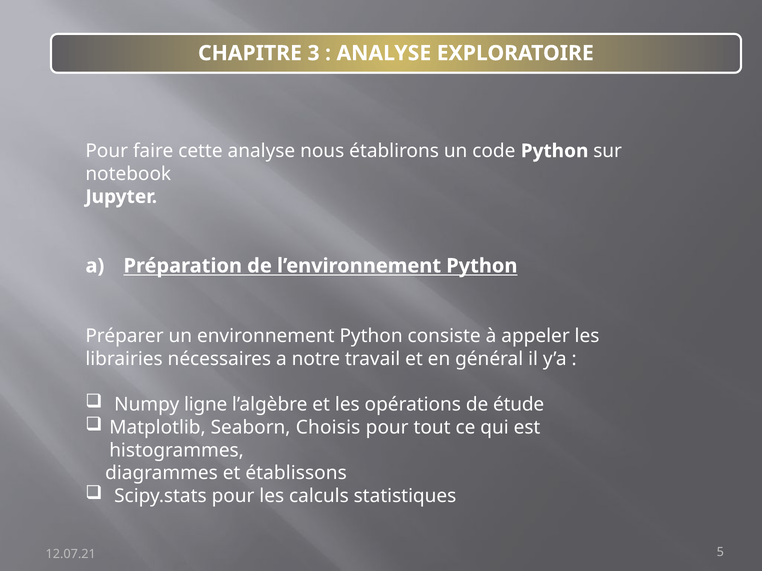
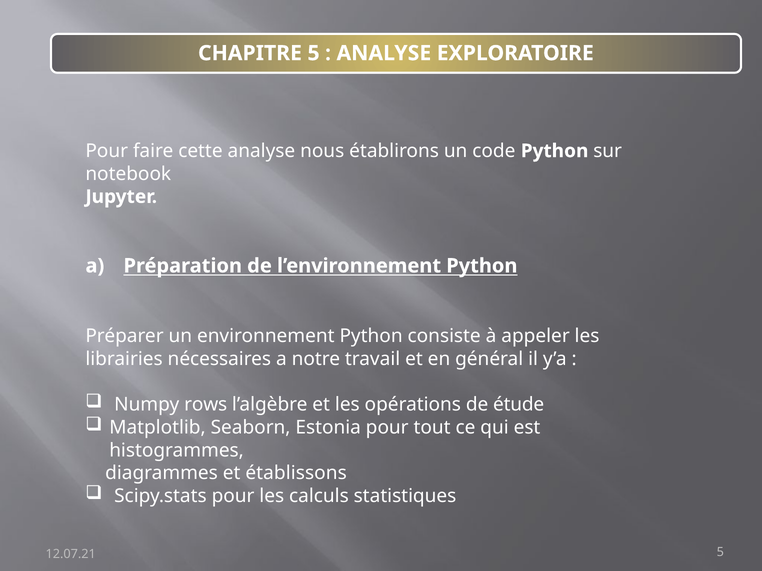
CHAPITRE 3: 3 -> 5 (314, 53)
ligne: ligne -> rows (206, 405)
Choisis: Choisis -> Estonia (328, 428)
